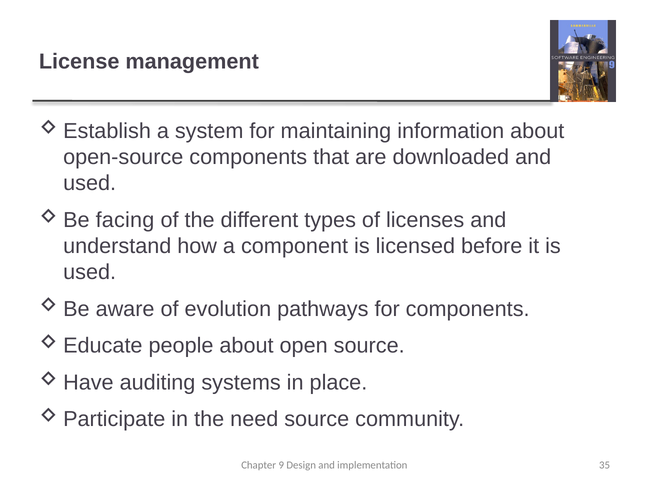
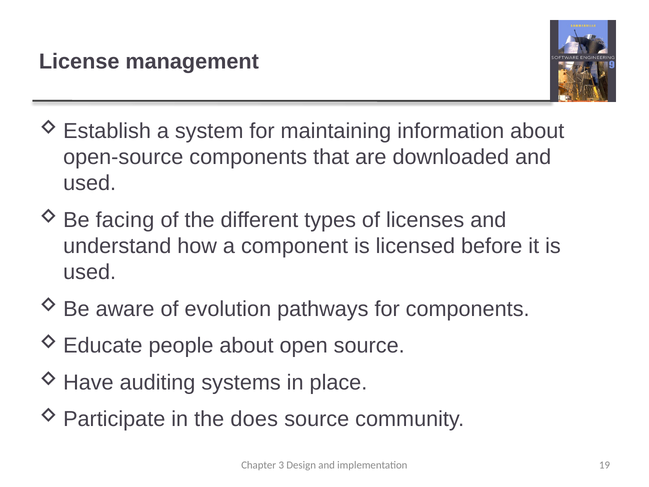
need: need -> does (254, 419)
9: 9 -> 3 (281, 465)
35: 35 -> 19 (605, 465)
